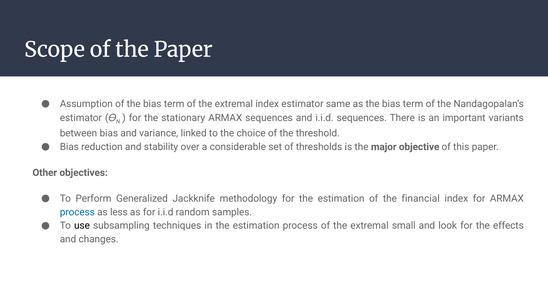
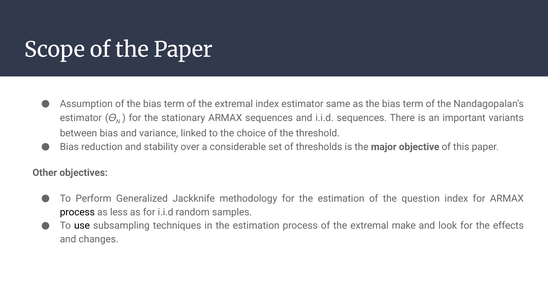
financial: financial -> question (421, 199)
process colour: blue -> black (77, 212)
small: small -> make (404, 226)
